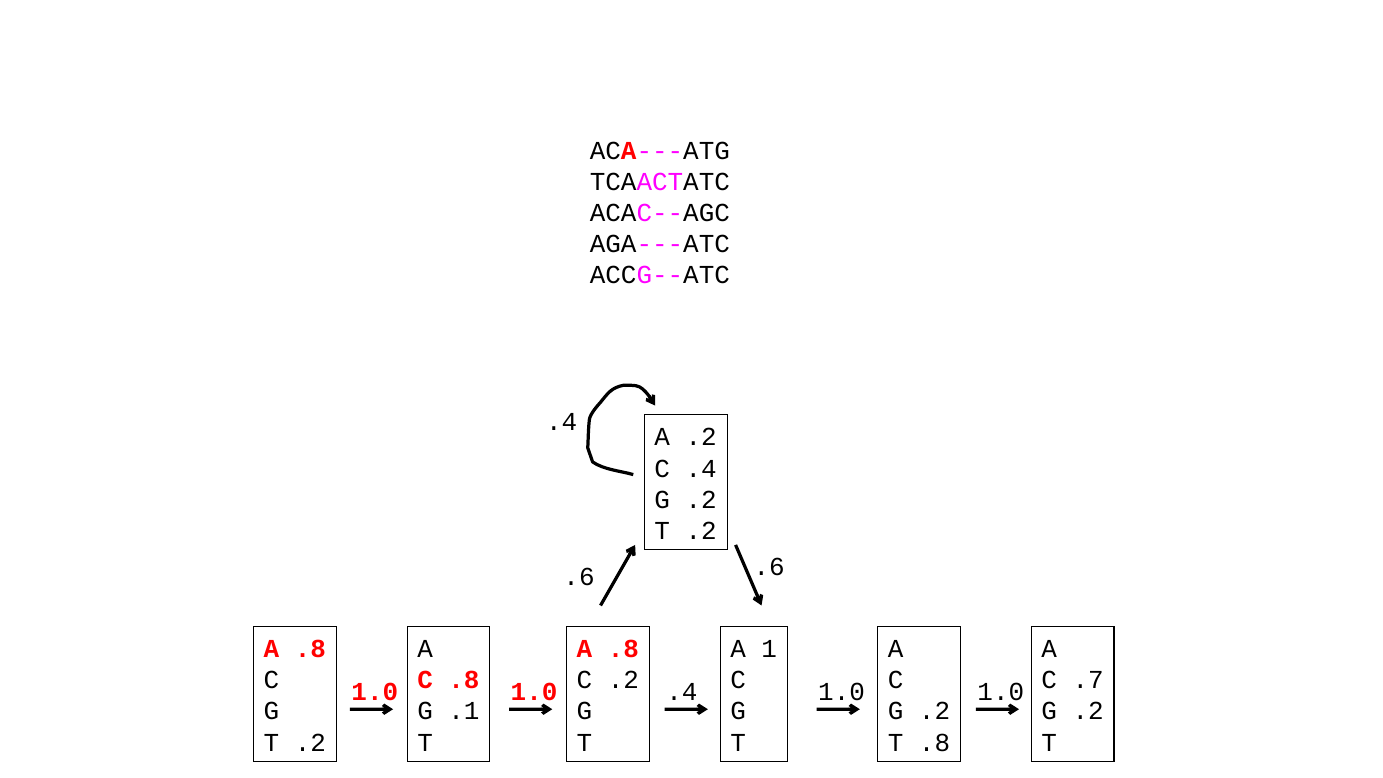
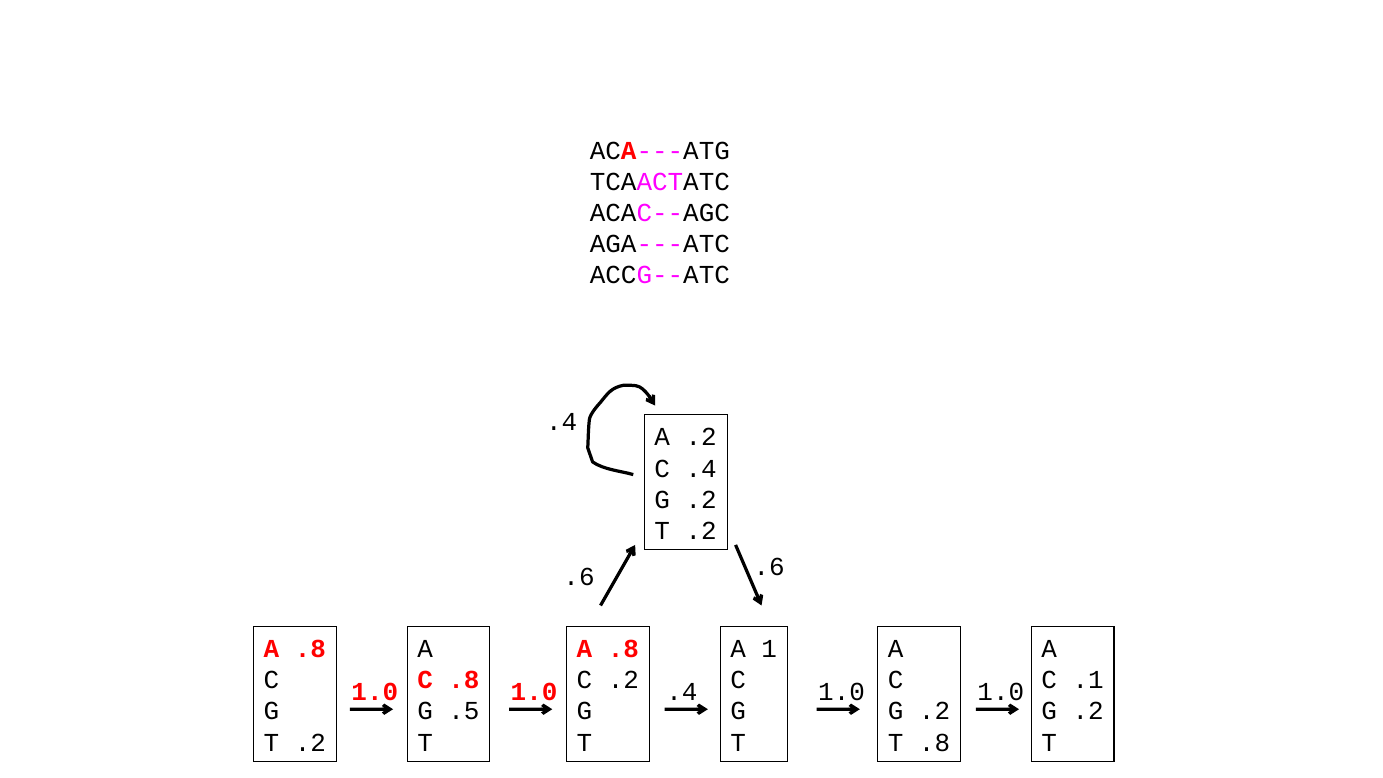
.7: .7 -> .1 (1088, 680)
.1: .1 -> .5 (464, 711)
